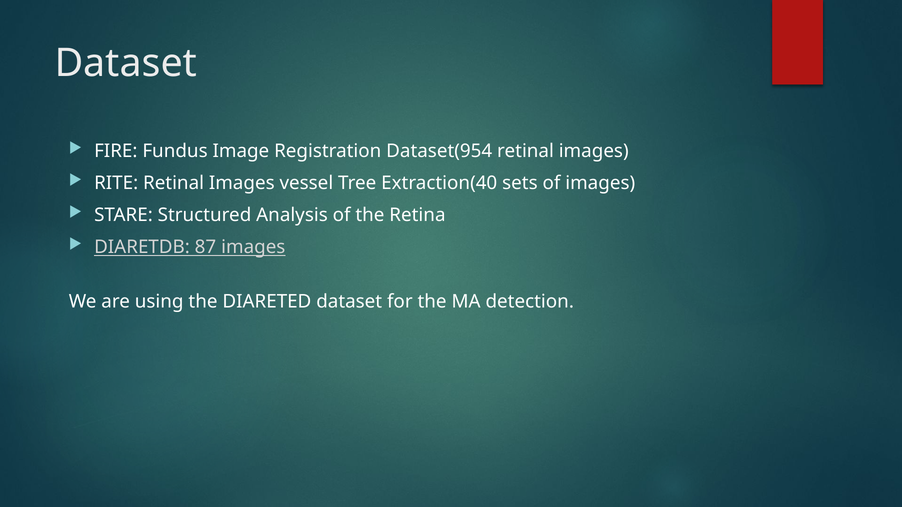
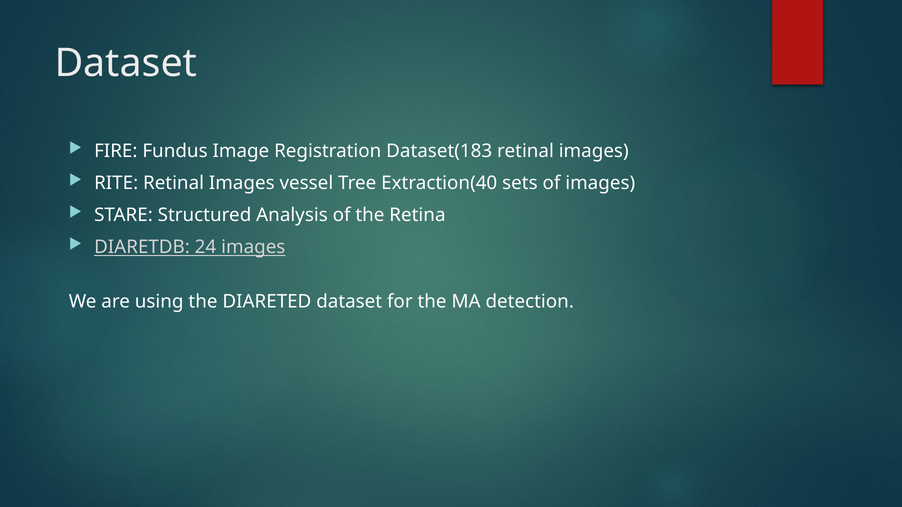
Dataset(954: Dataset(954 -> Dataset(183 (439, 151)
87: 87 -> 24 (206, 247)
